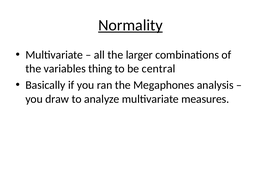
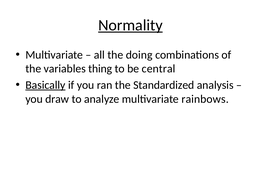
larger: larger -> doing (139, 55)
Basically underline: none -> present (45, 85)
Megaphones: Megaphones -> Standardized (164, 85)
measures: measures -> rainbows (205, 99)
